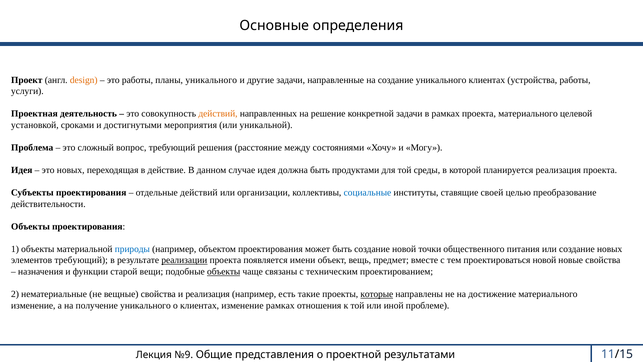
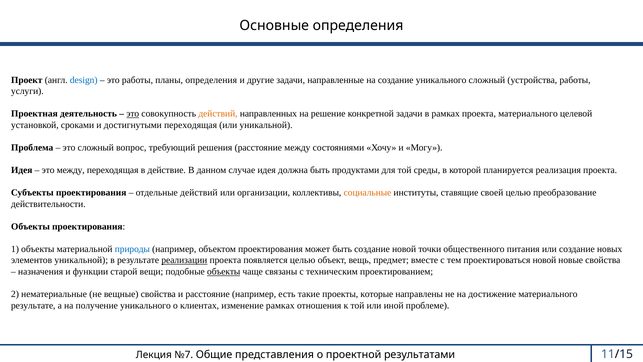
design colour: orange -> blue (84, 80)
планы уникального: уникального -> определения (211, 80)
уникального клиентах: клиентах -> сложный (487, 80)
это underline: none -> present (133, 114)
достигнутыми мероприятия: мероприятия -> переходящая (191, 125)
это новых: новых -> между (71, 170)
социальные colour: blue -> orange (367, 193)
элементов требующий: требующий -> уникальной (81, 260)
появляется имени: имени -> целью (303, 260)
и реализация: реализация -> расстояние (208, 294)
которые underline: present -> none (377, 294)
изменение: изменение -> результате (33, 305)
№9: №9 -> №7 (184, 354)
